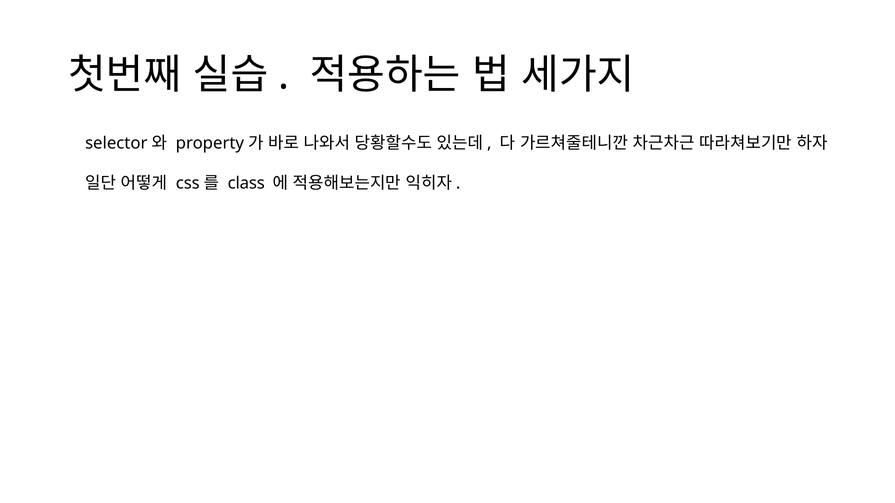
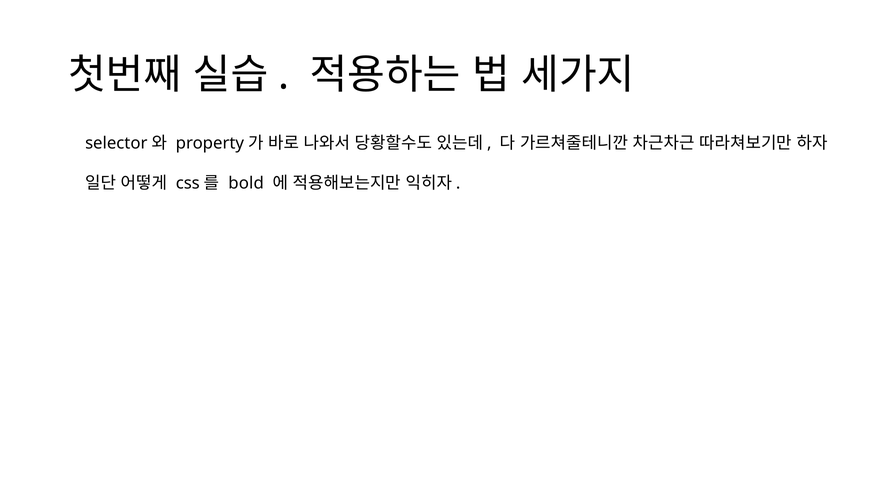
class: class -> bold (246, 183)
